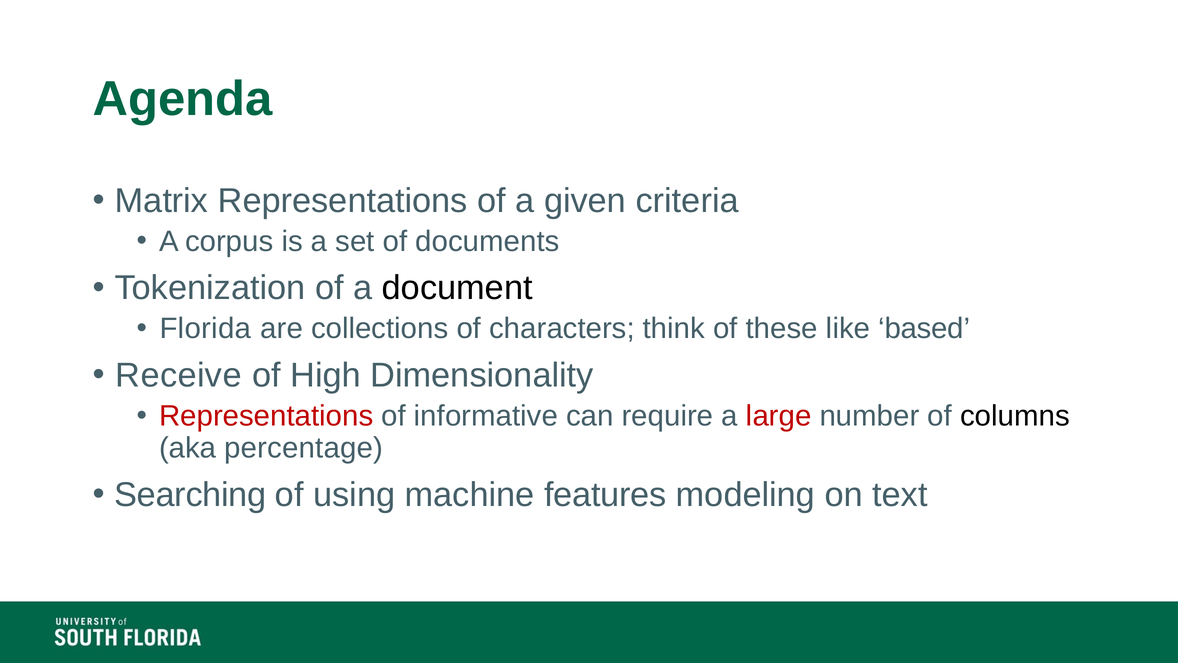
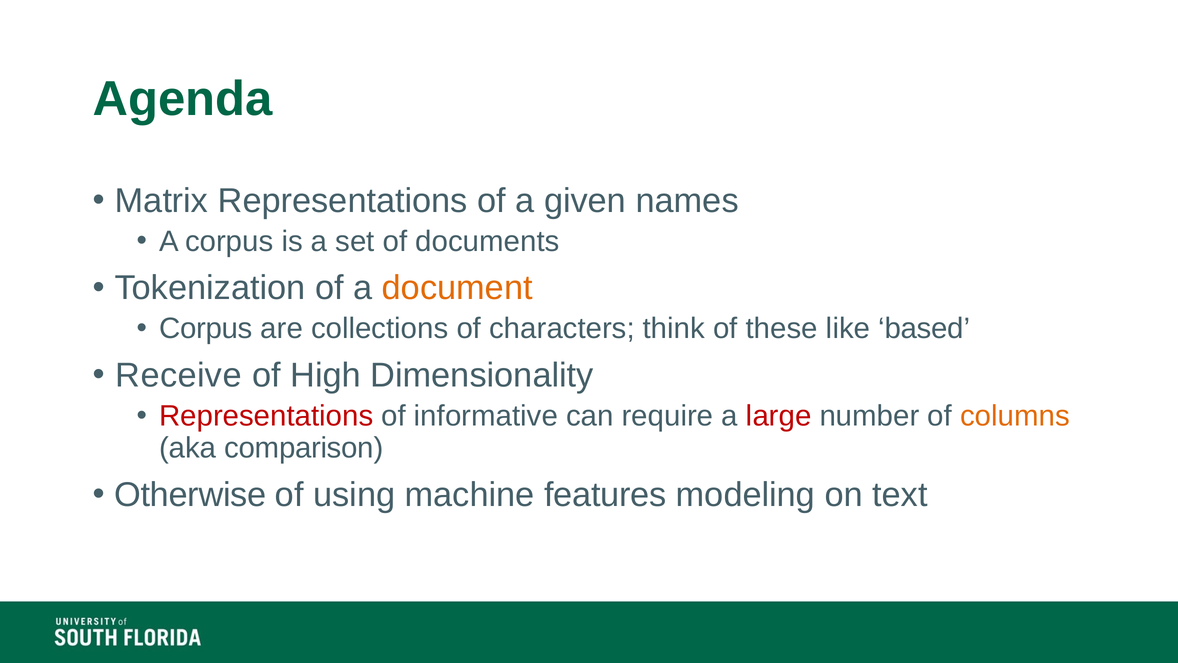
criteria: criteria -> names (687, 201)
document colour: black -> orange (457, 288)
Florida: Florida -> Corpus (206, 329)
columns colour: black -> orange (1015, 416)
percentage: percentage -> comparison (304, 448)
Searching: Searching -> Otherwise (190, 494)
